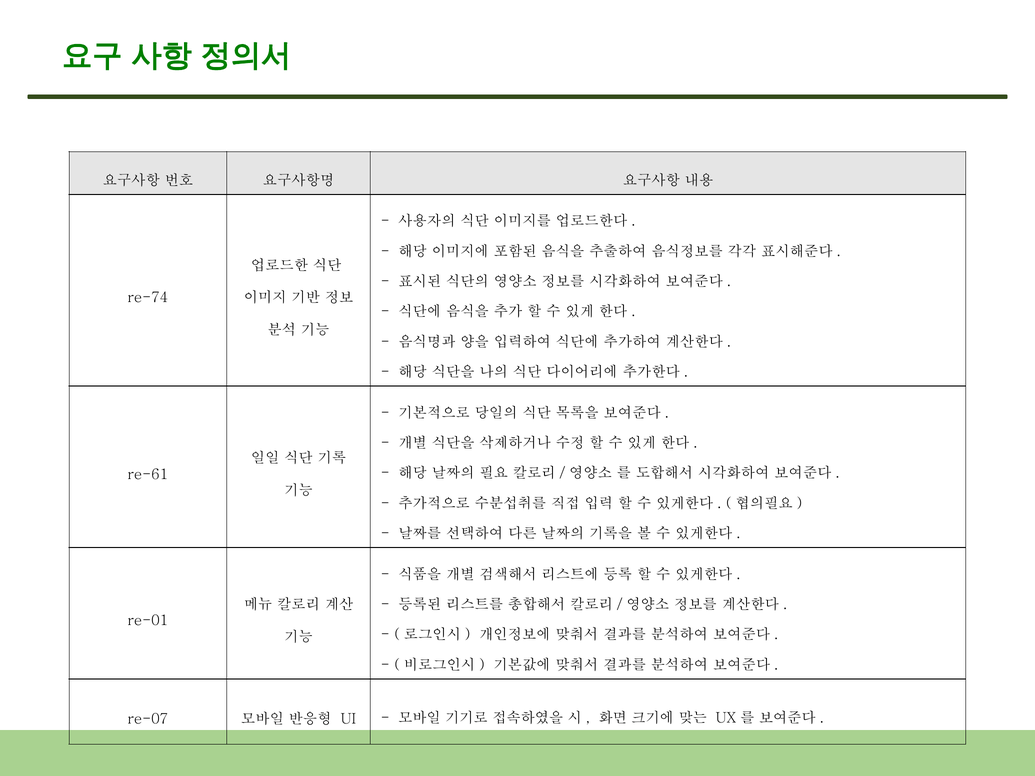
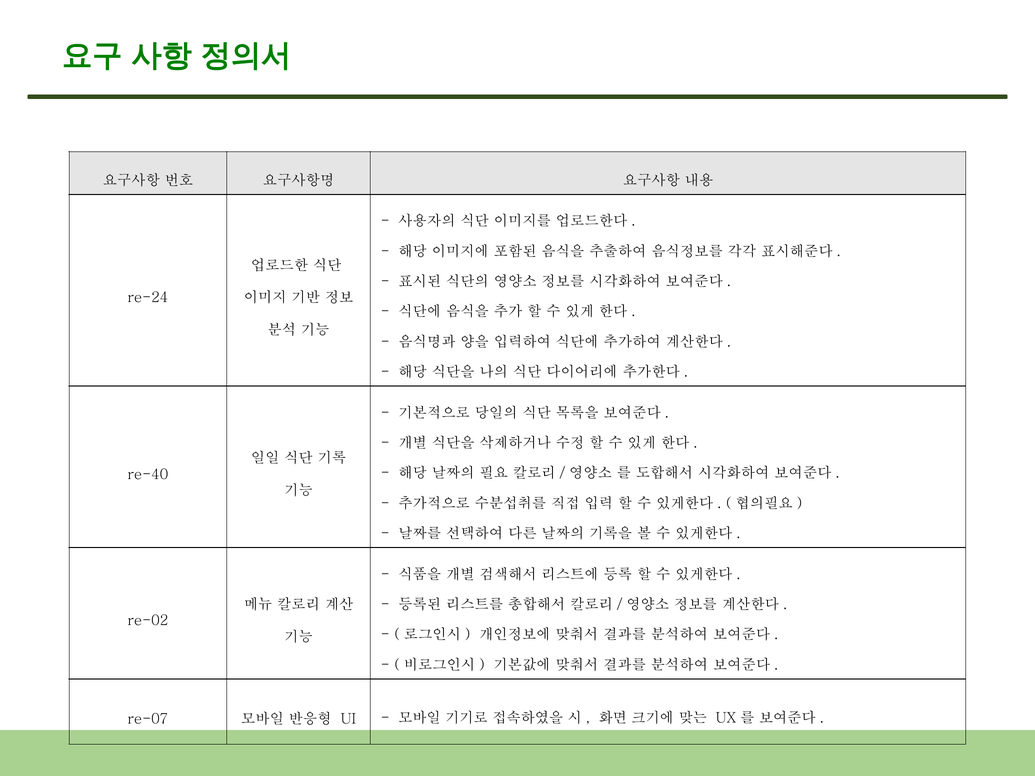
re-74: re-74 -> re-24 (148, 298)
re-61: re-61 -> re-40 (148, 474)
re-01: re-01 -> re-02 (148, 621)
